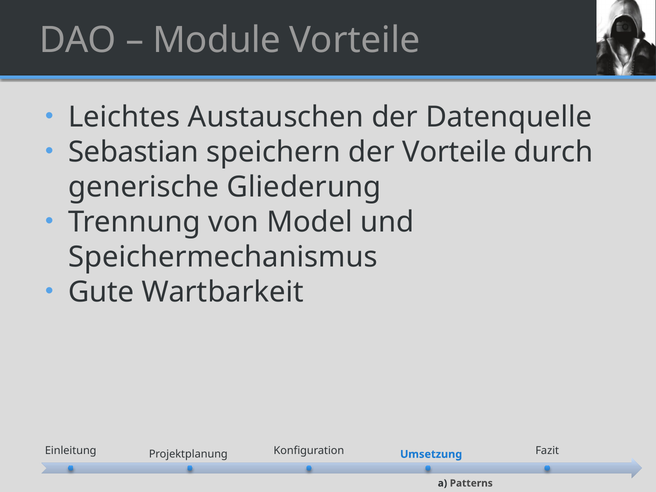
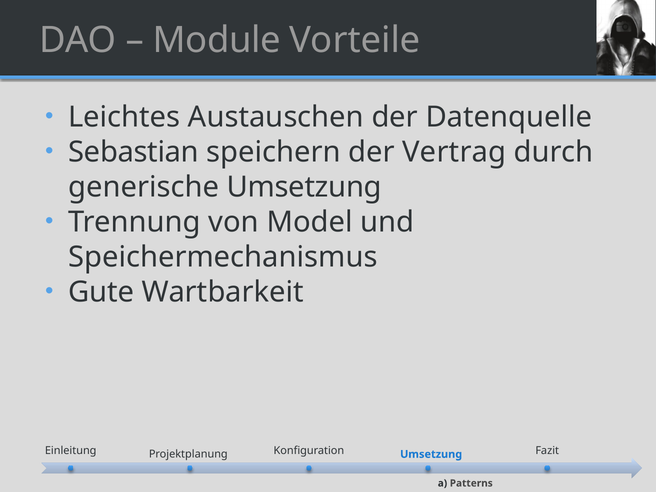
der Vorteile: Vorteile -> Vertrag (454, 152)
generische Gliederung: Gliederung -> Umsetzung (304, 187)
